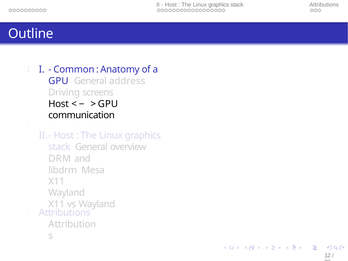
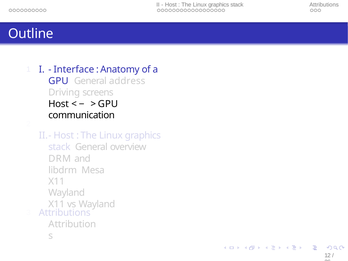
Common: Common -> Interface (74, 69)
